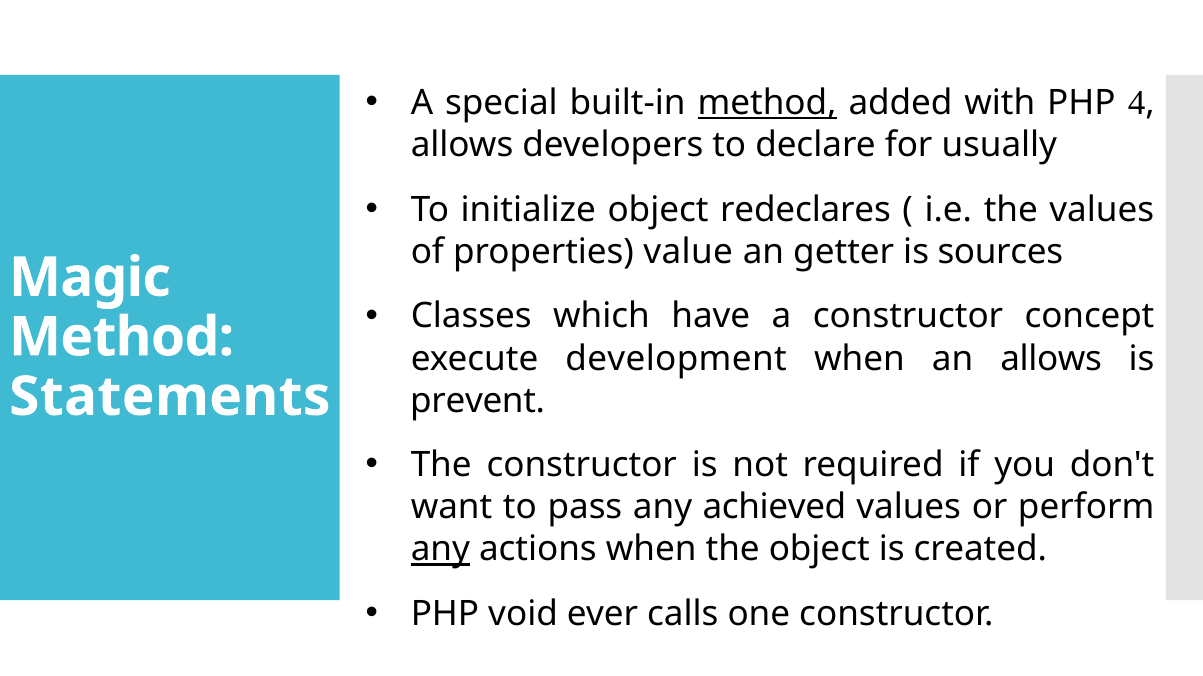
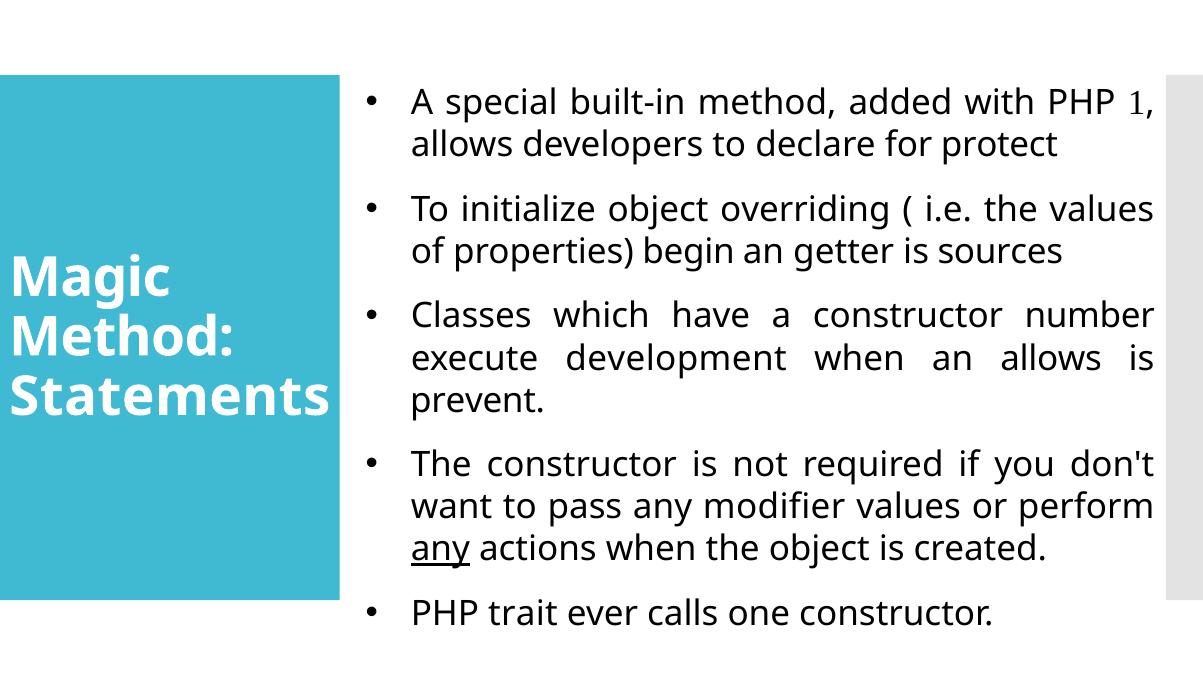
method underline: present -> none (767, 103)
4: 4 -> 1 (1137, 103)
usually: usually -> protect (999, 145)
redeclares: redeclares -> overriding (805, 210)
value: value -> begin (689, 252)
concept: concept -> number (1090, 317)
achieved: achieved -> modifier (774, 508)
void: void -> trait (523, 615)
